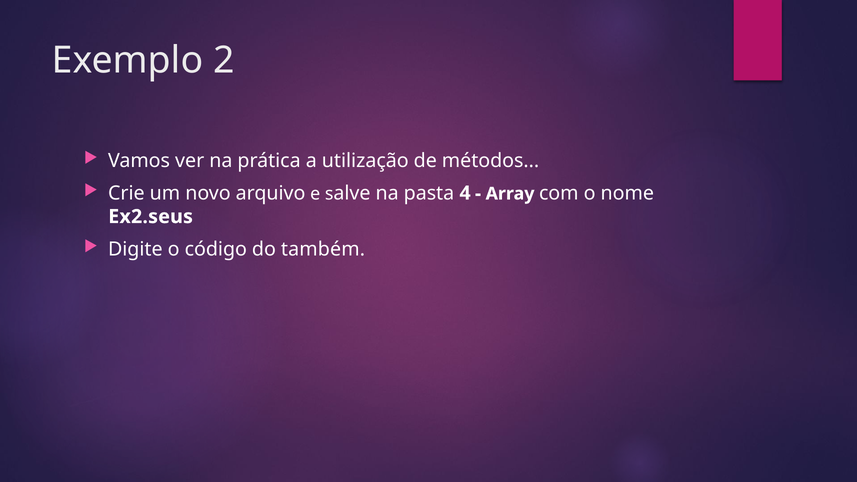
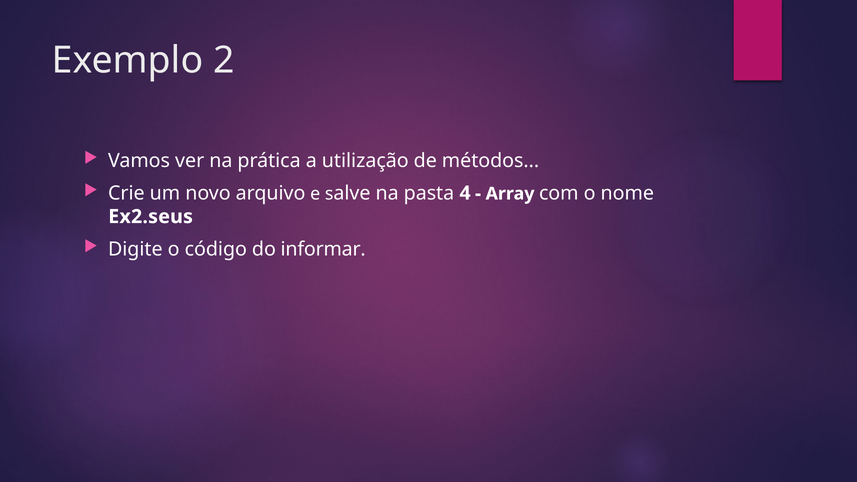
também: também -> informar (323, 249)
